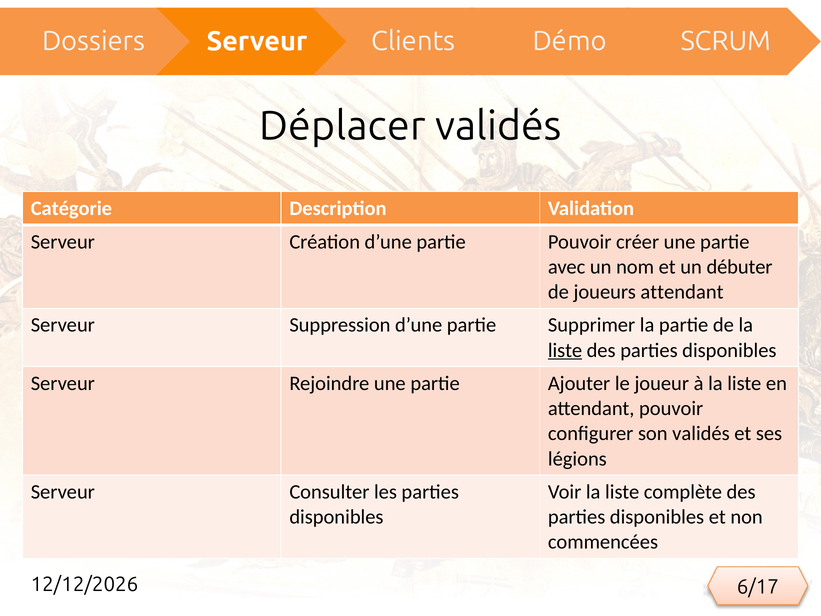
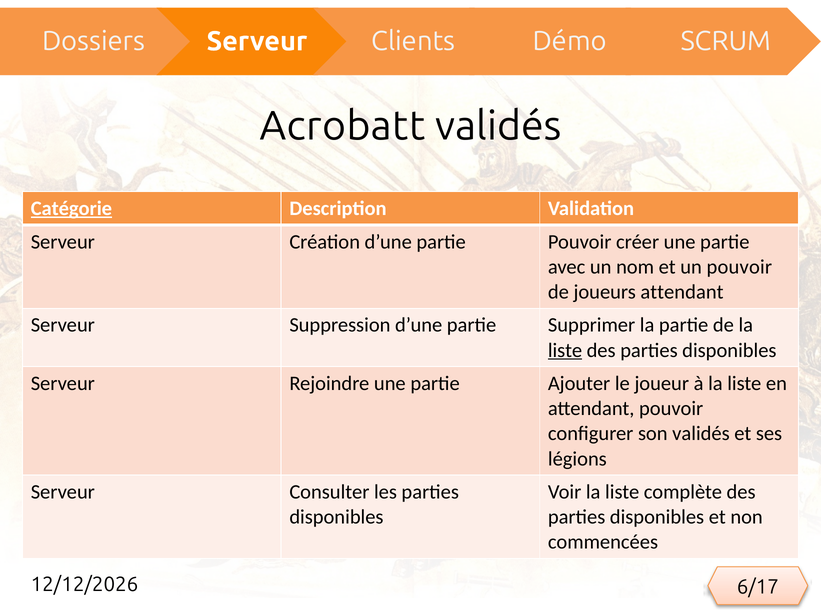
Déplacer: Déplacer -> Acrobatt (342, 126)
Catégorie underline: none -> present (71, 208)
un débuter: débuter -> pouvoir (739, 267)
